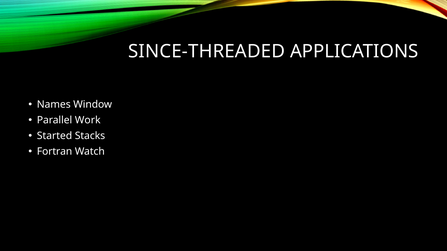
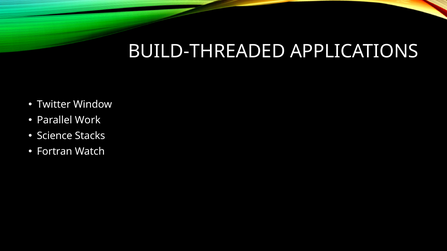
SINCE-THREADED: SINCE-THREADED -> BUILD-THREADED (207, 52)
Names: Names -> Twitter (54, 105)
Started: Started -> Science (55, 136)
